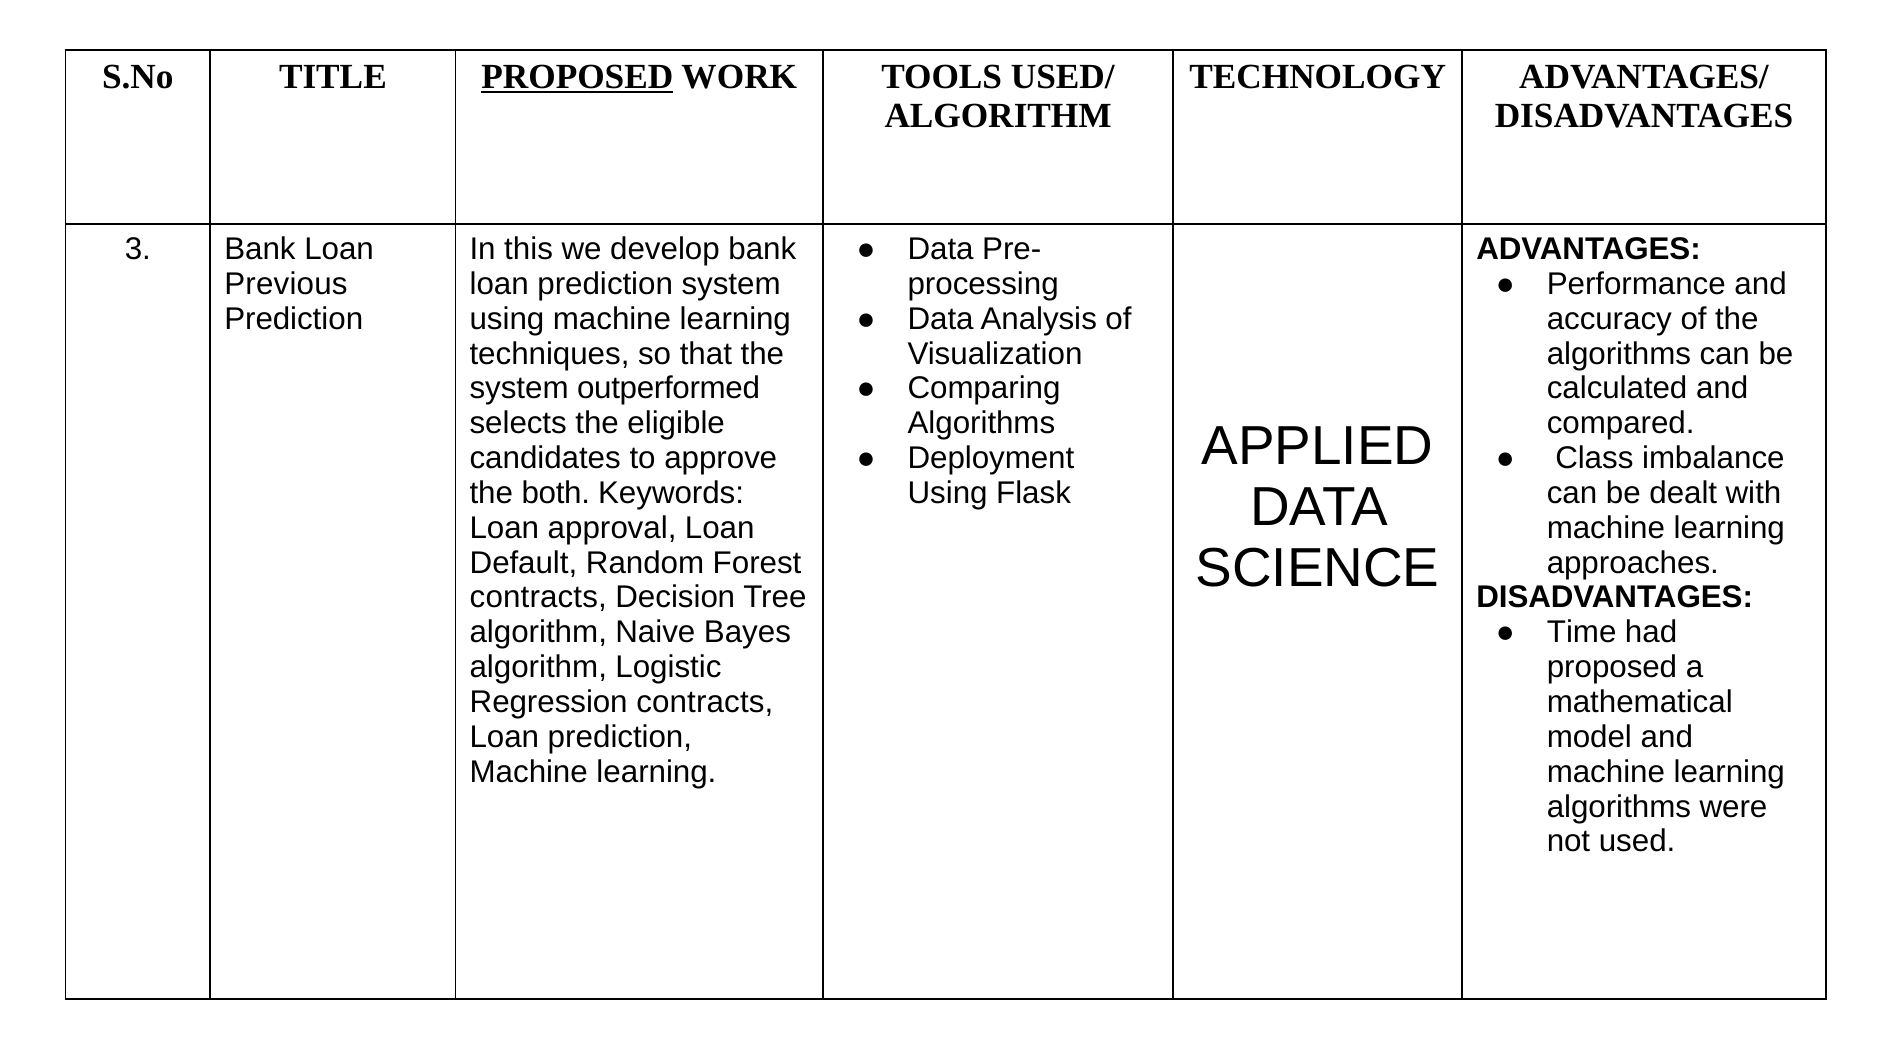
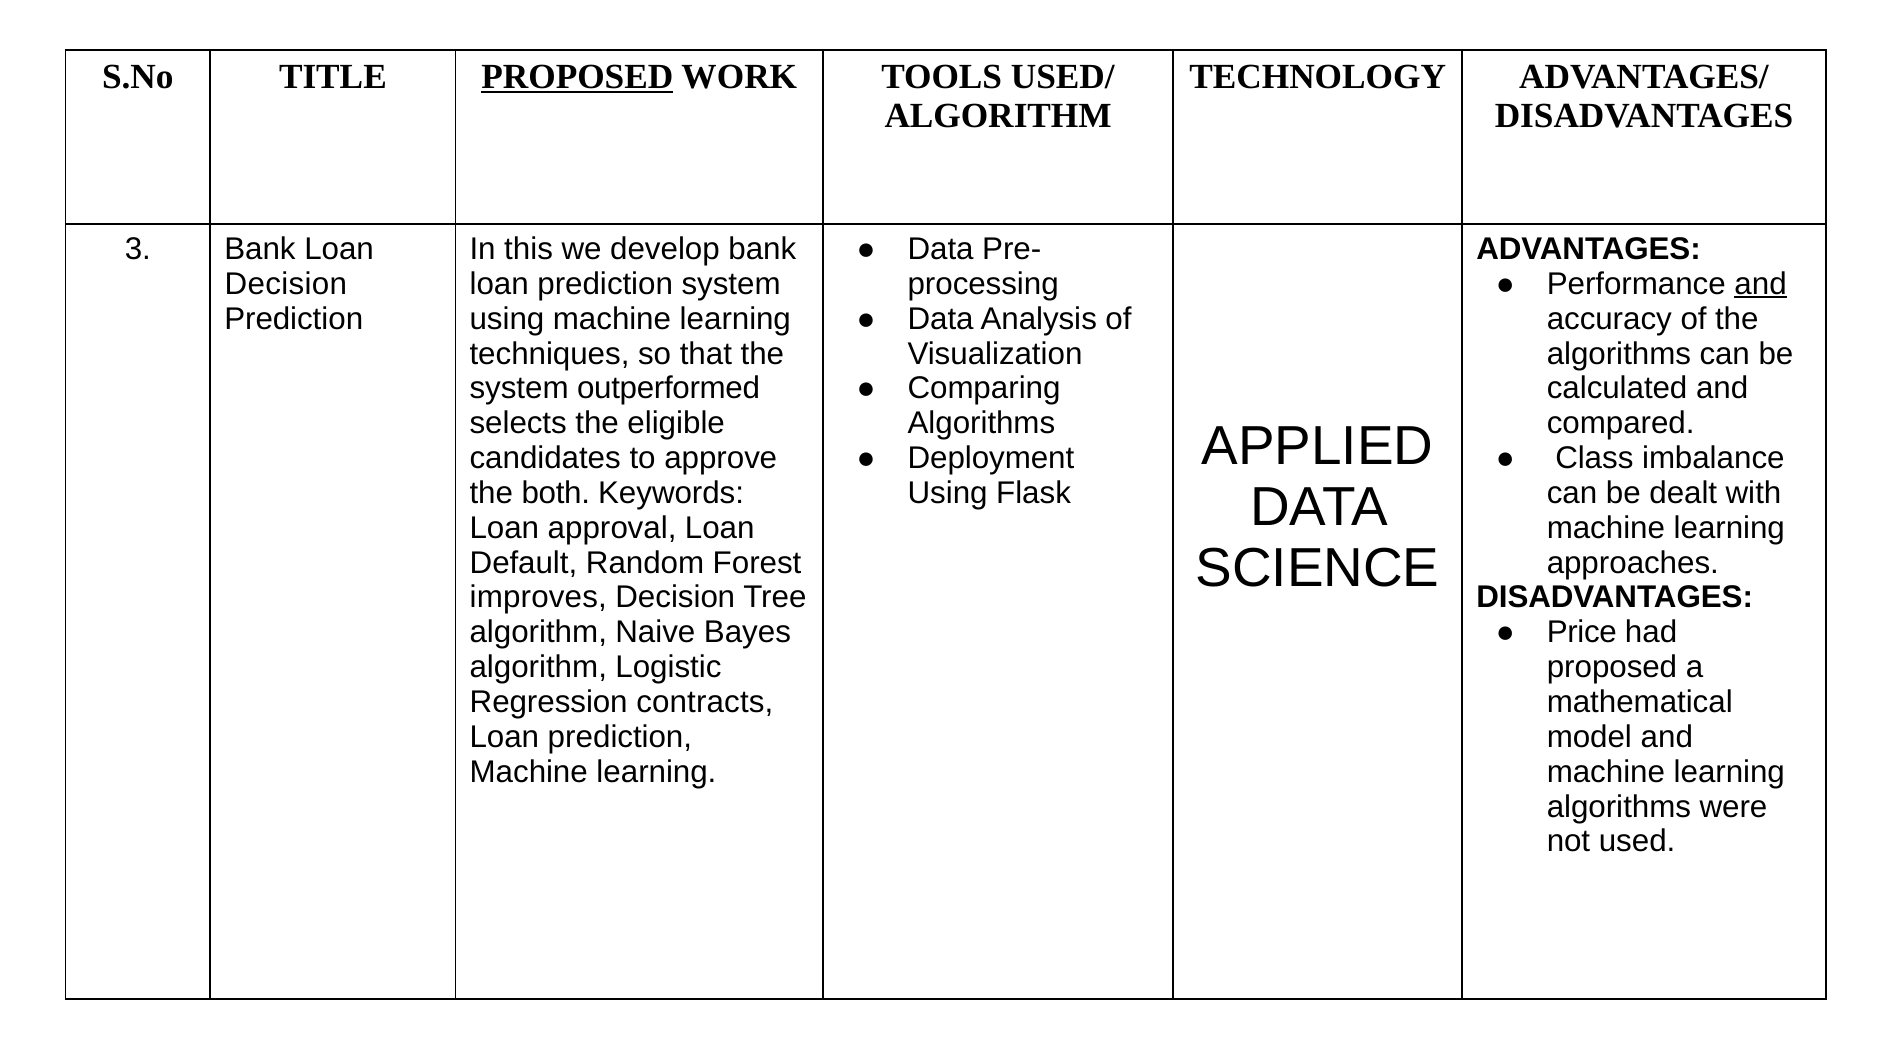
and underline: none -> present (1761, 284)
Previous: Previous -> Decision (286, 284)
contracts: contracts -> improves (538, 597)
Time: Time -> Price (1582, 632)
